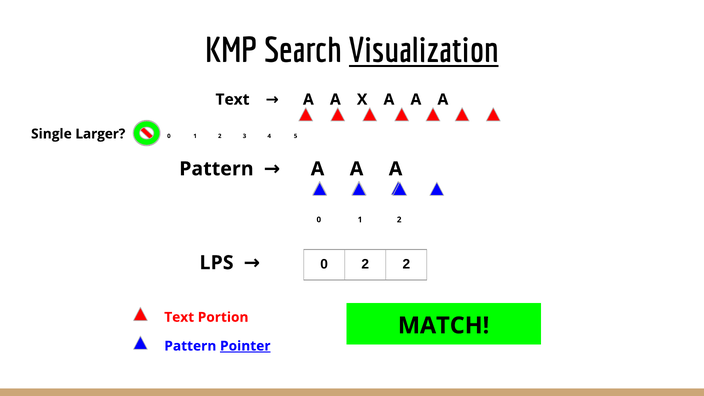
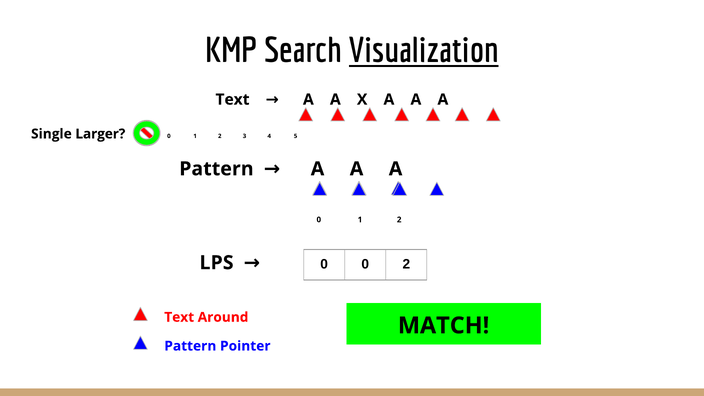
0 2: 2 -> 0 (365, 264)
Portion: Portion -> Around (223, 317)
Pointer underline: present -> none (245, 346)
